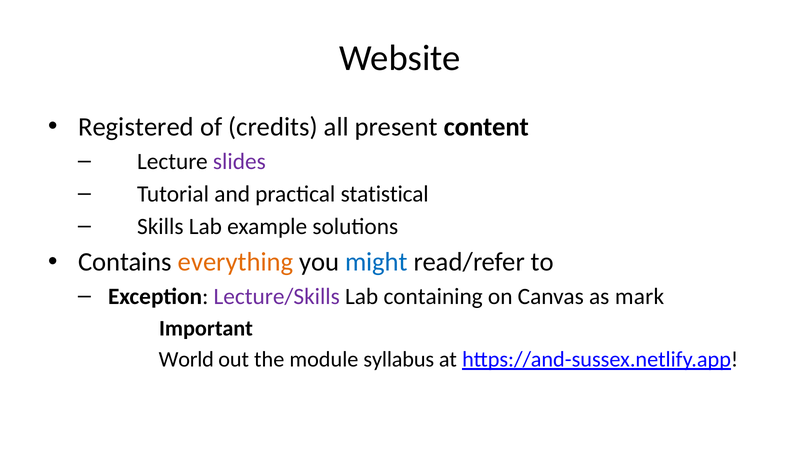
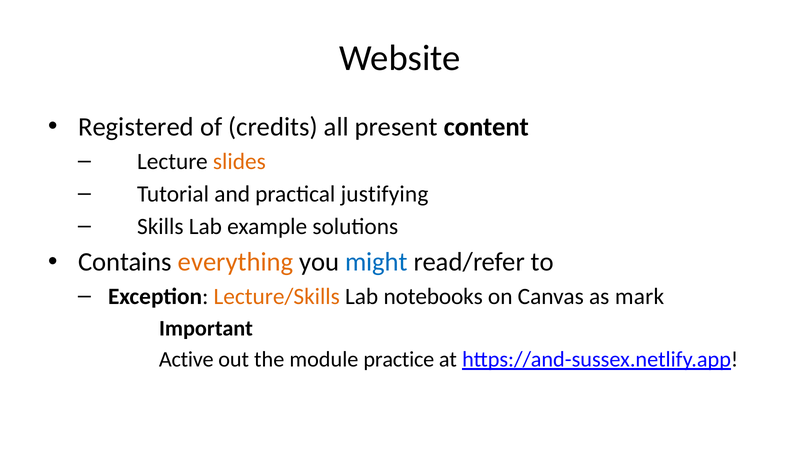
slides colour: purple -> orange (239, 161)
statistical: statistical -> justifying (384, 194)
Lecture/Skills colour: purple -> orange (277, 297)
containing: containing -> notebooks (433, 297)
World: World -> Active (186, 359)
syllabus: syllabus -> practice (399, 359)
